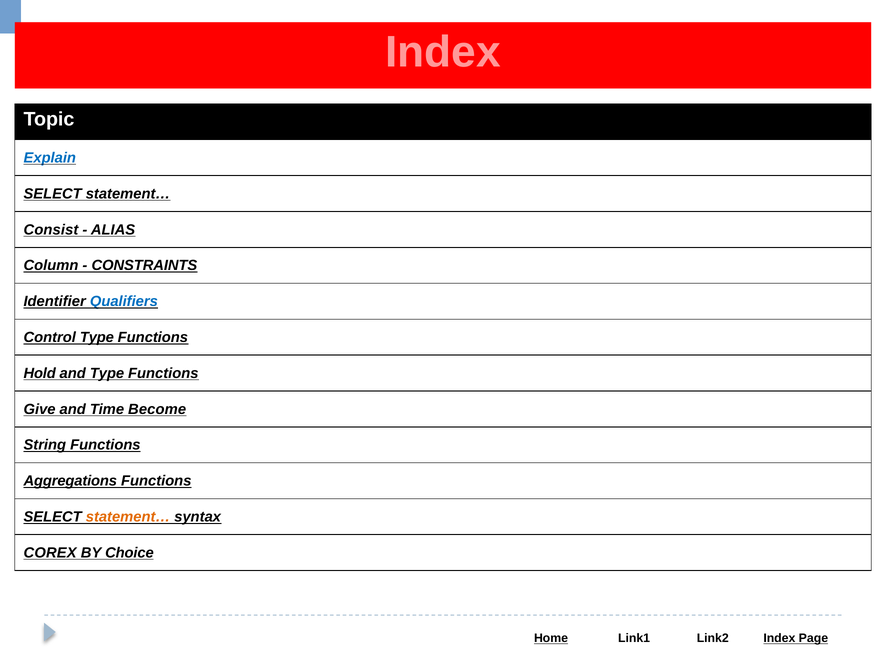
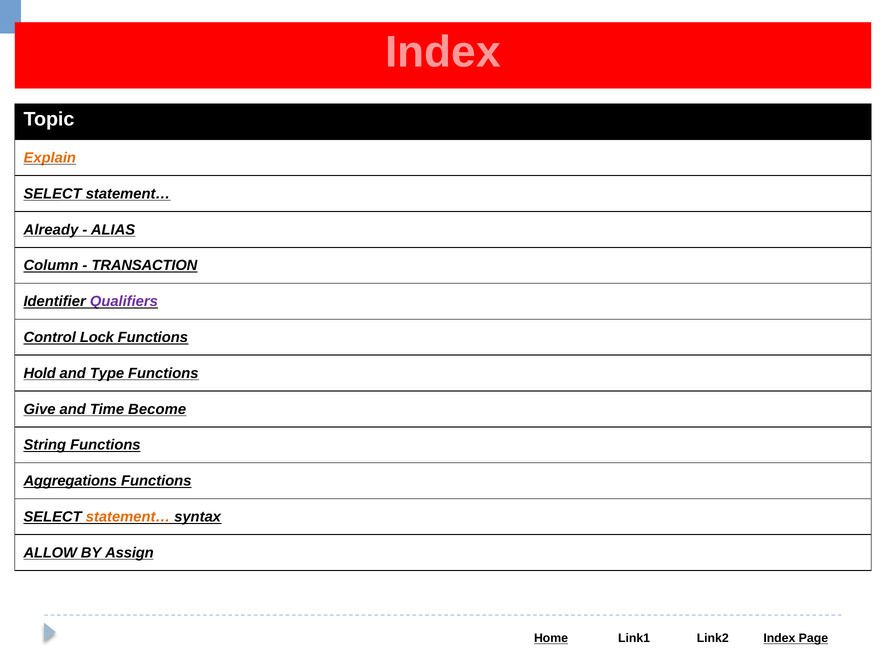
Explain colour: blue -> orange (50, 158)
Consist: Consist -> Already (51, 230)
CONSTRAINTS: CONSTRAINTS -> TRANSACTION (144, 266)
Qualifiers colour: blue -> purple (124, 302)
Control Type: Type -> Lock (97, 338)
COREX: COREX -> ALLOW (50, 553)
Choice: Choice -> Assign (129, 553)
